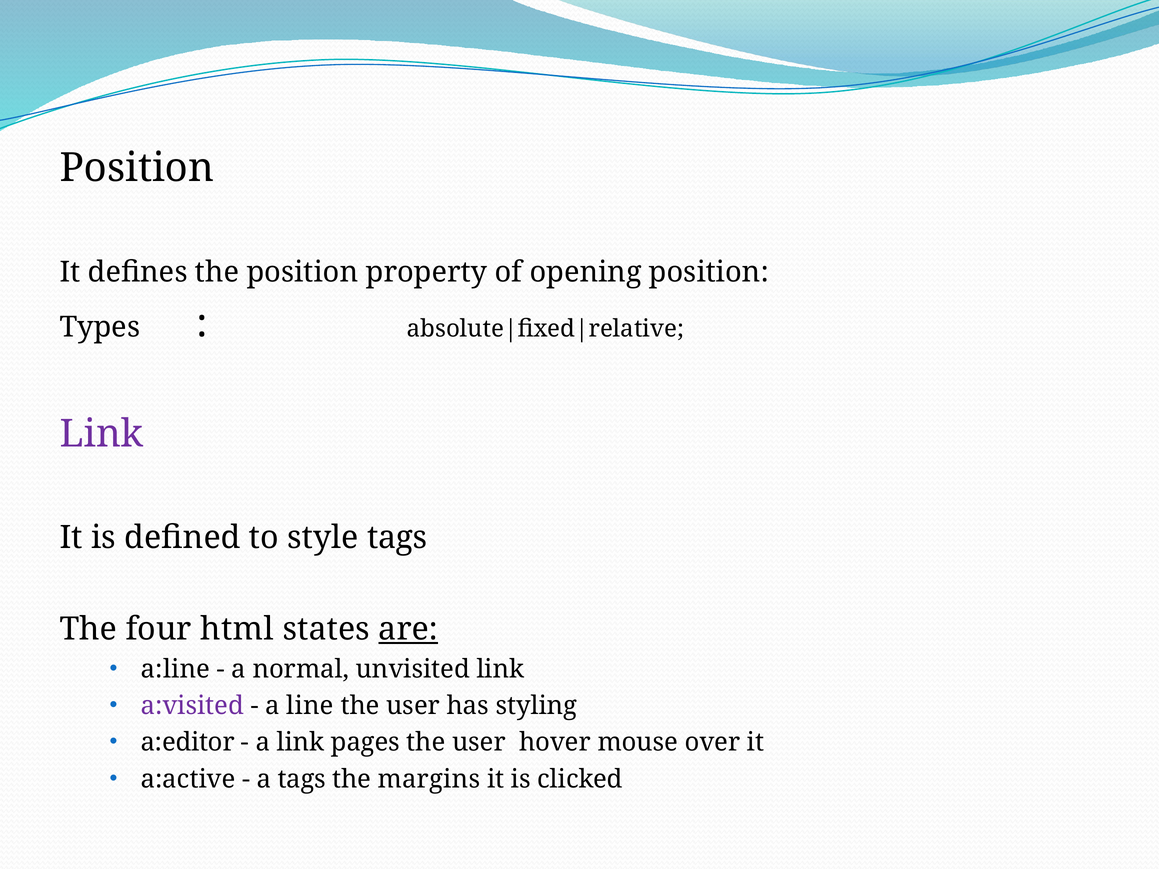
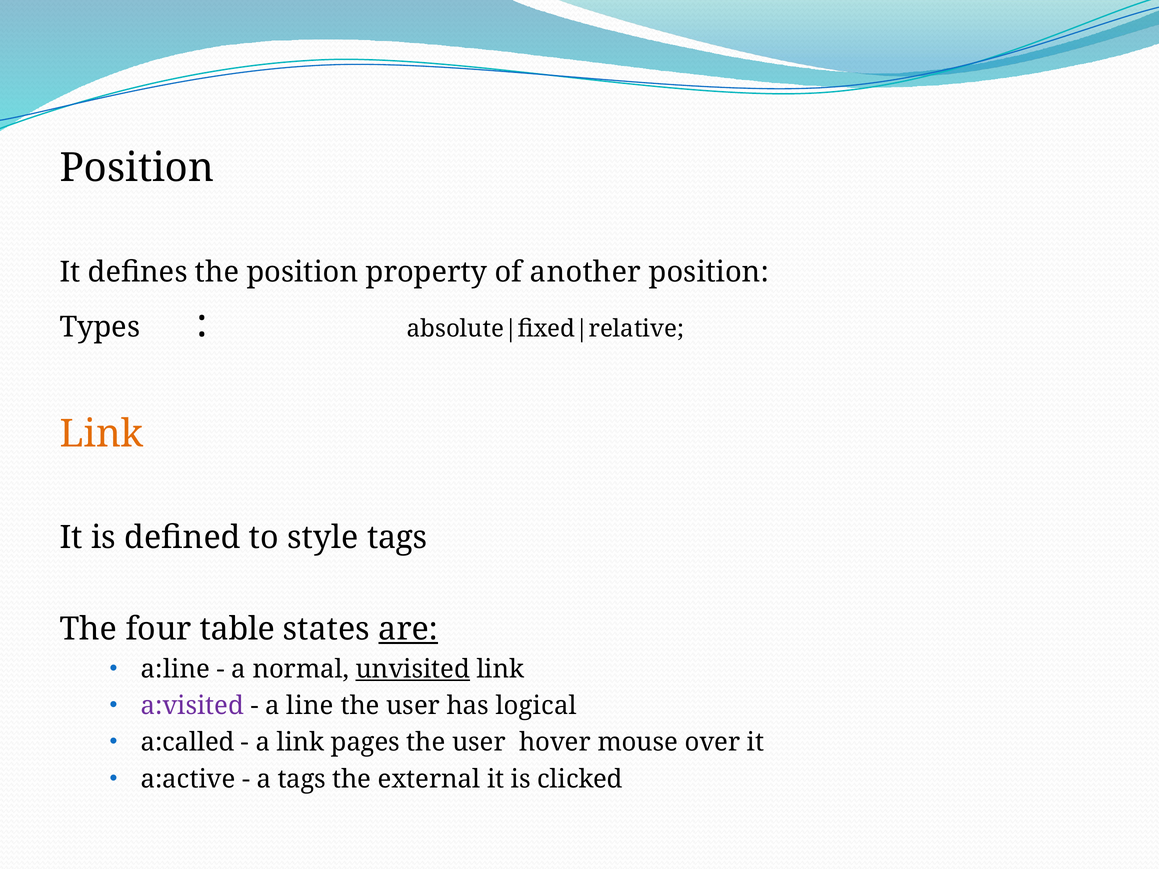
opening: opening -> another (586, 272)
Link colour: purple -> orange (102, 434)
html: html -> table (237, 629)
unvisited underline: none -> present (413, 669)
styling: styling -> logical (536, 706)
a:editor: a:editor -> a:called (188, 743)
margins: margins -> external (429, 779)
